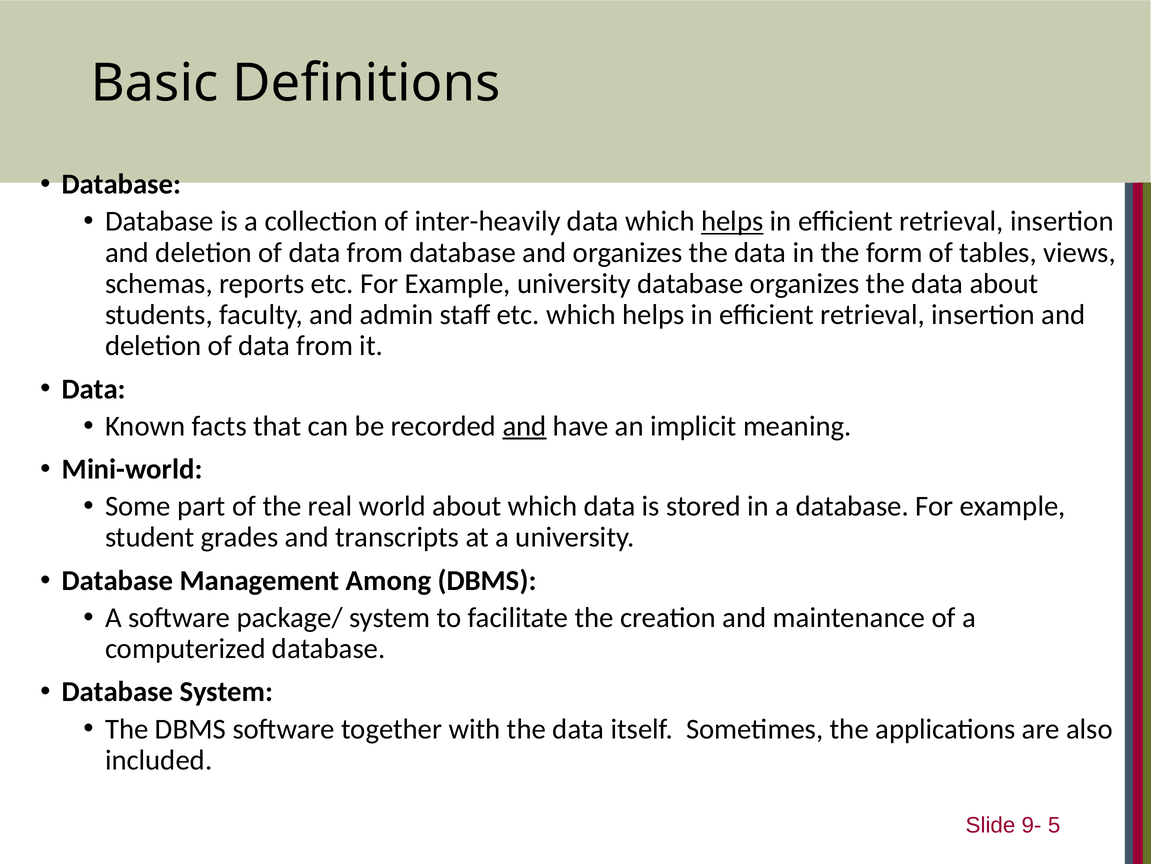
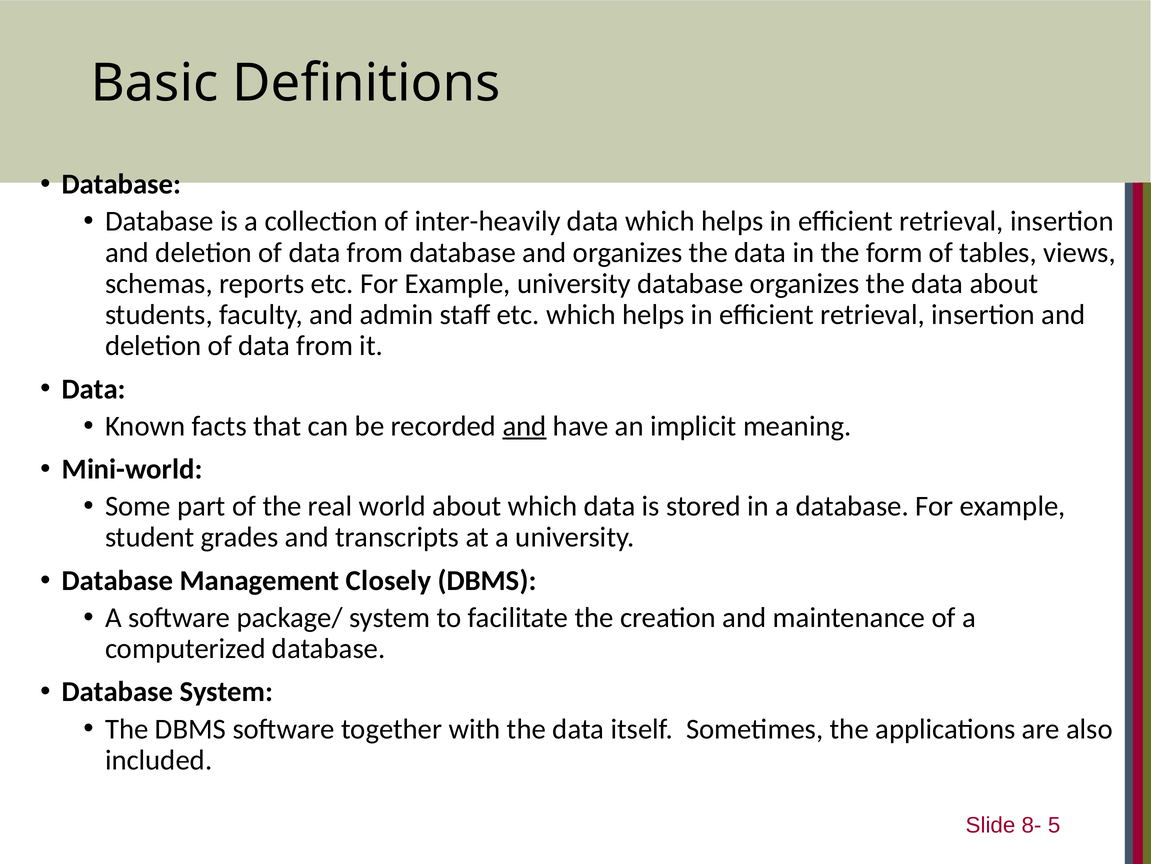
helps underline: present -> none (732, 221)
Among: Among -> Closely (389, 580)
9-: 9- -> 8- (1031, 825)
